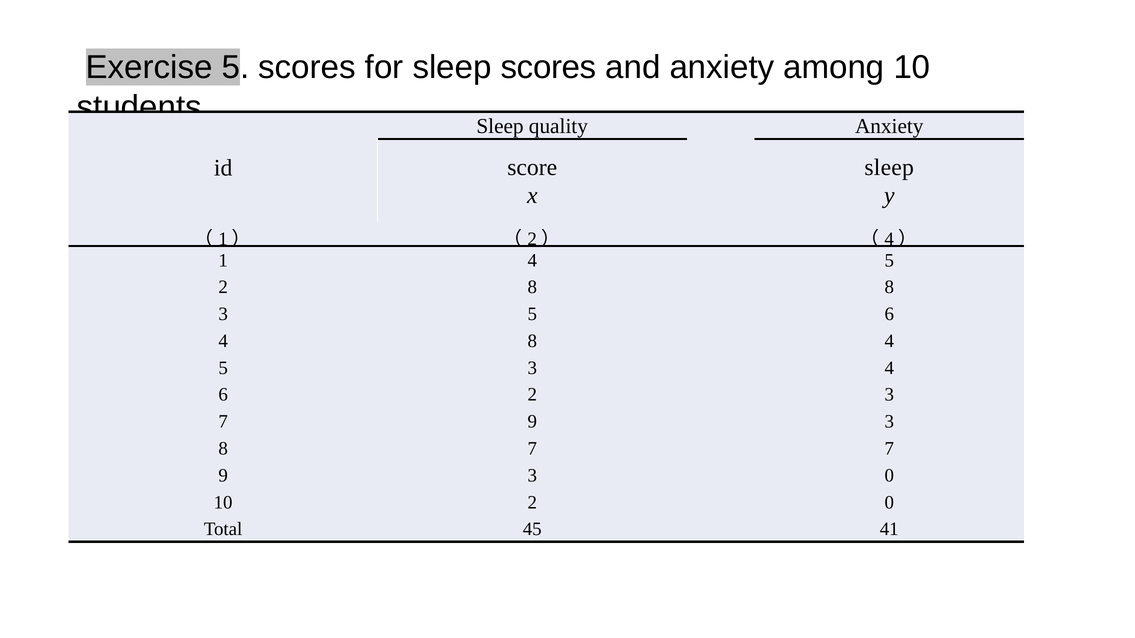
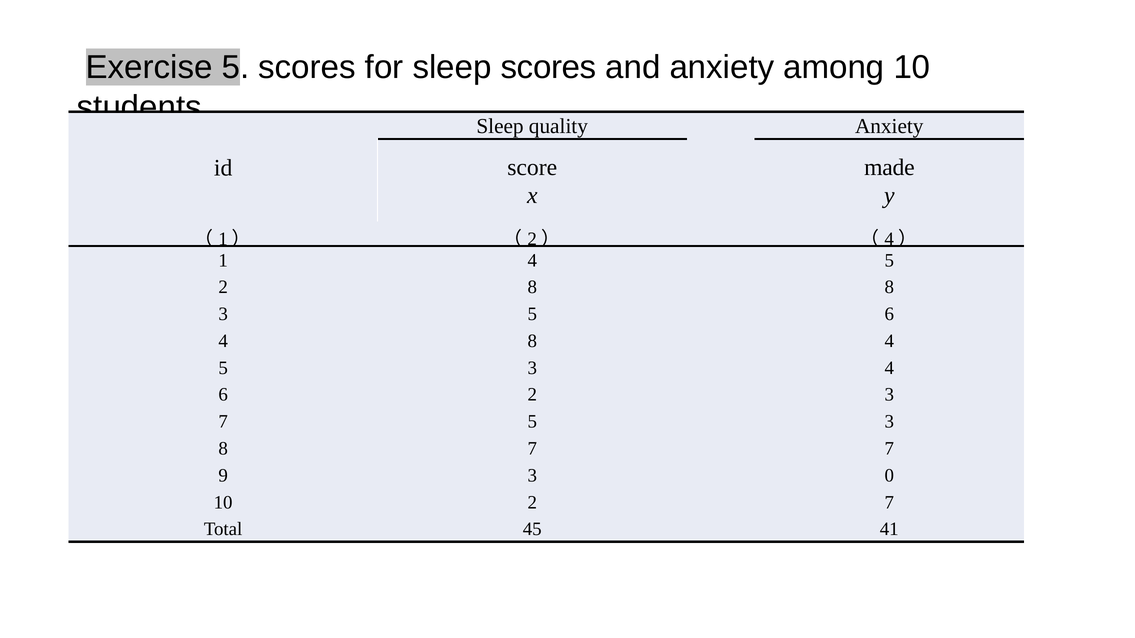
sleep: sleep -> made (889, 168)
9: 9 -> 5 (532, 422)
2 0: 0 -> 7 (889, 503)
